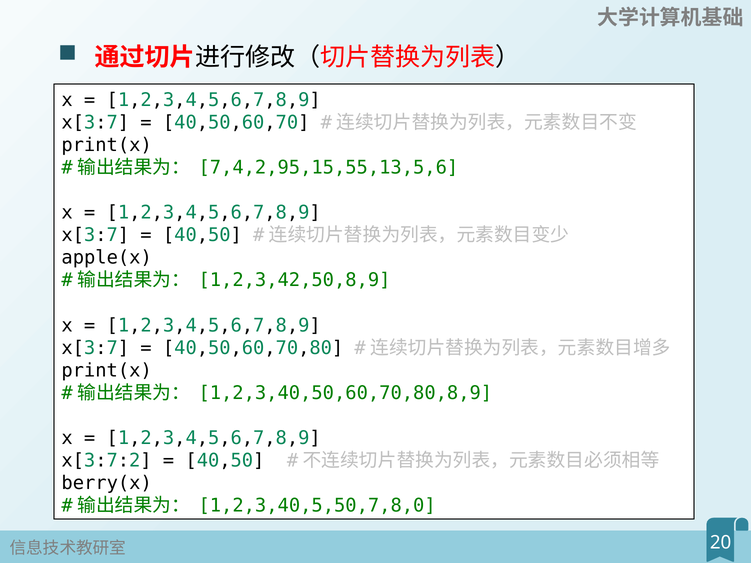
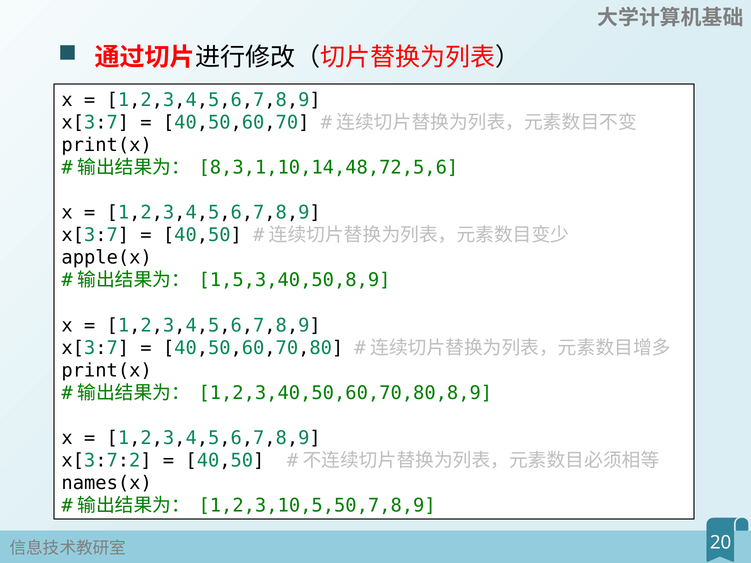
7,4,2,95,15,55,13,5,6: 7,4,2,95,15,55,13,5,6 -> 8,3,1,10,14,48,72,5,6 (328, 168)
1,2,3,42,50,8,9: 1,2,3,42,50,8,9 -> 1,5,3,40,50,8,9 (294, 280)
berry(x: berry(x -> names(x (107, 483)
1,2,3,40,5,50,7,8,0: 1,2,3,40,5,50,7,8,0 -> 1,2,3,10,5,50,7,8,9 (317, 506)
